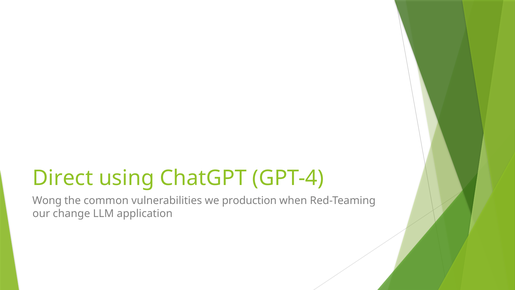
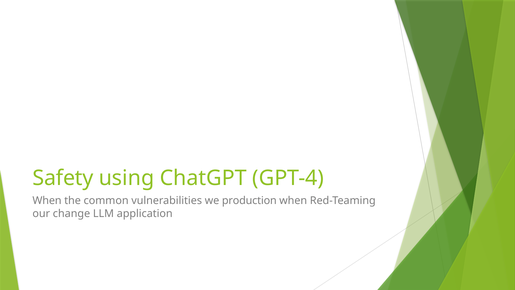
Direct: Direct -> Safety (63, 178)
Wong: Wong -> When (47, 200)
